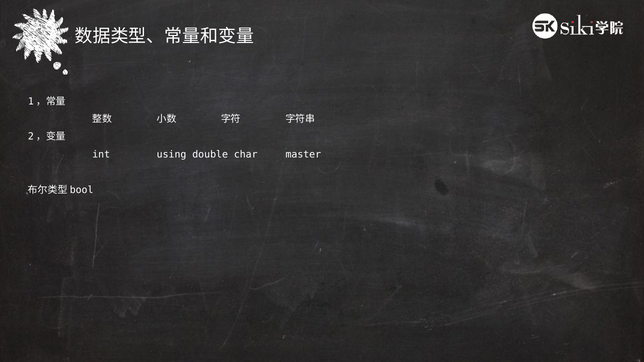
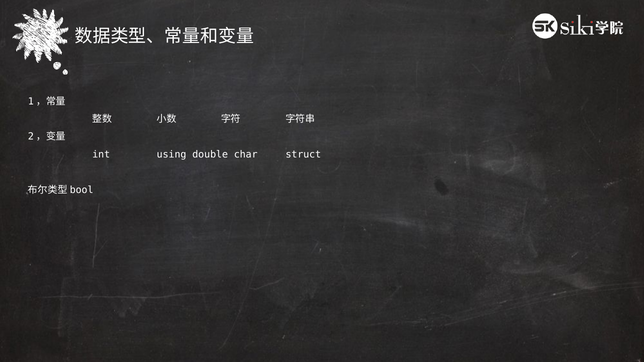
master: master -> struct (303, 155)
